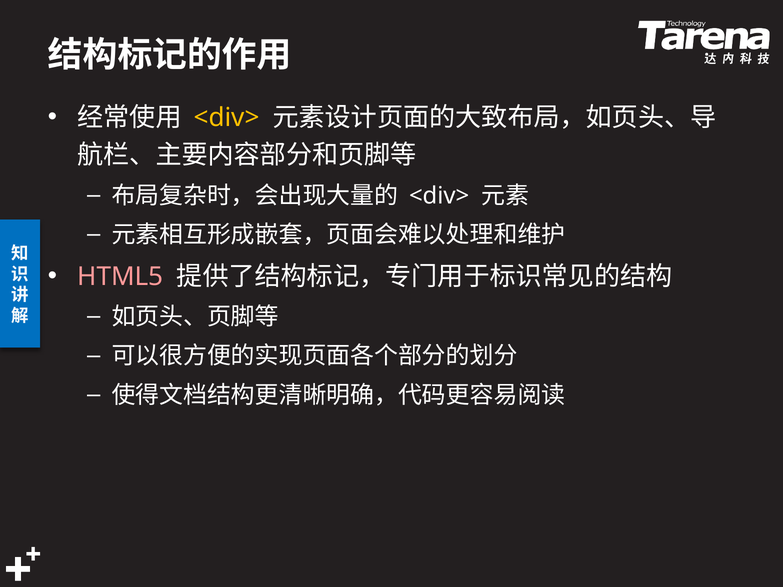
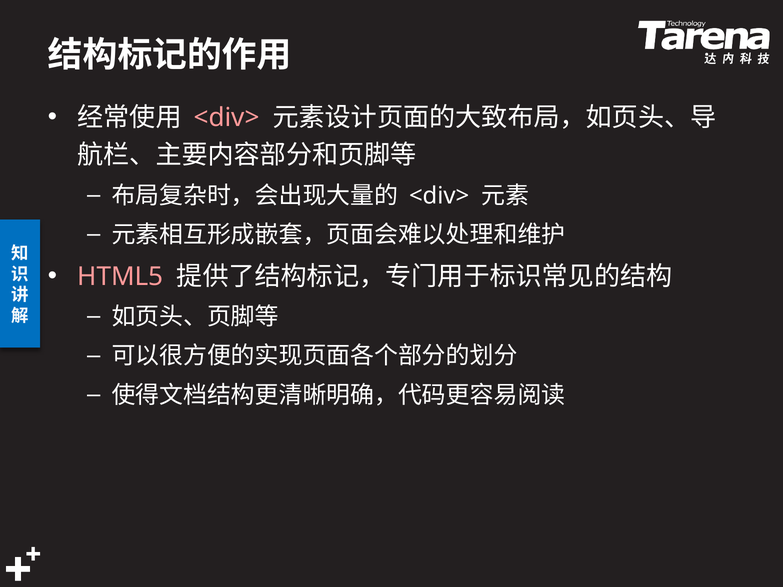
<div> colour: yellow -> pink (227, 118)
